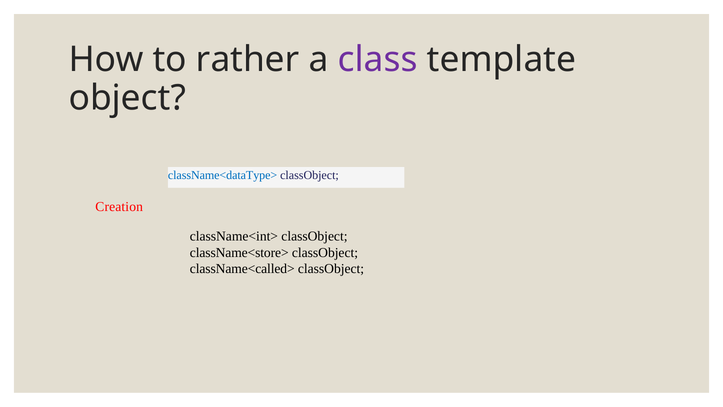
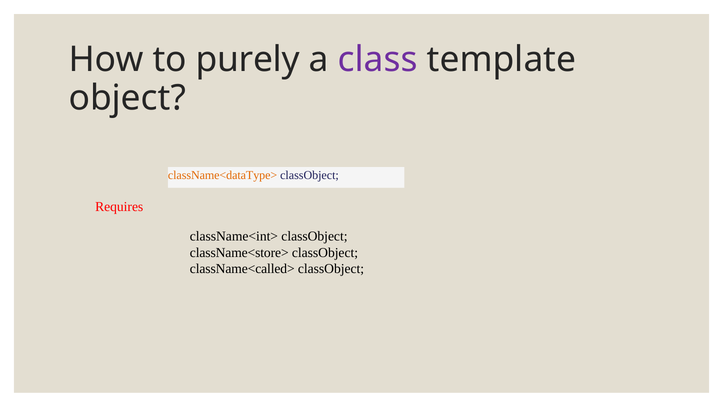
rather: rather -> purely (248, 60)
className<dataType> colour: blue -> orange (223, 175)
Creation: Creation -> Requires (119, 207)
